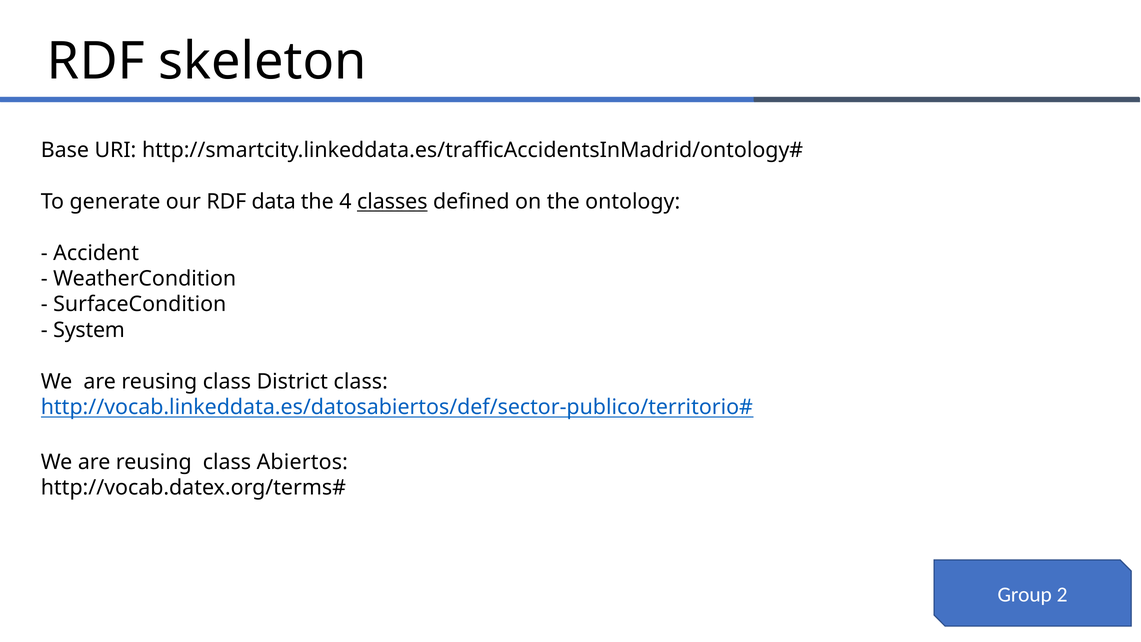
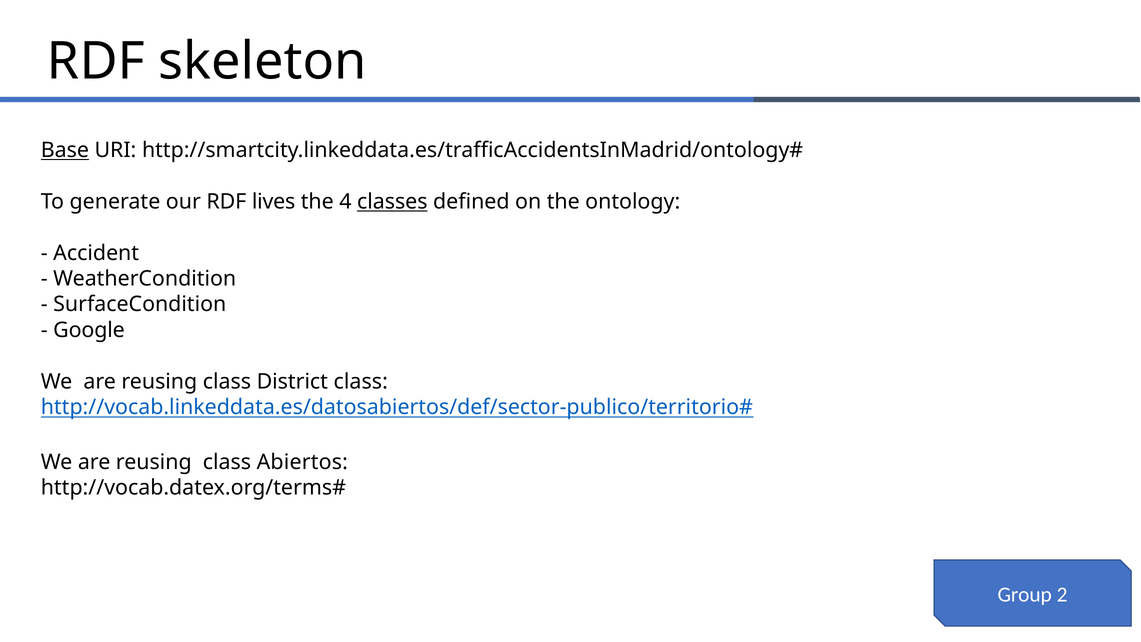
Base underline: none -> present (65, 150)
data: data -> lives (274, 202)
System: System -> Google (89, 330)
